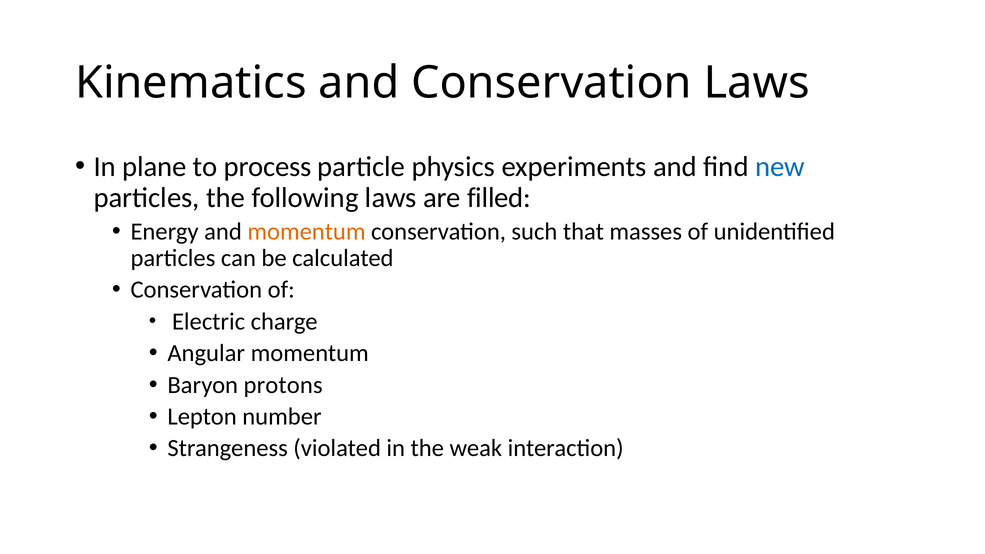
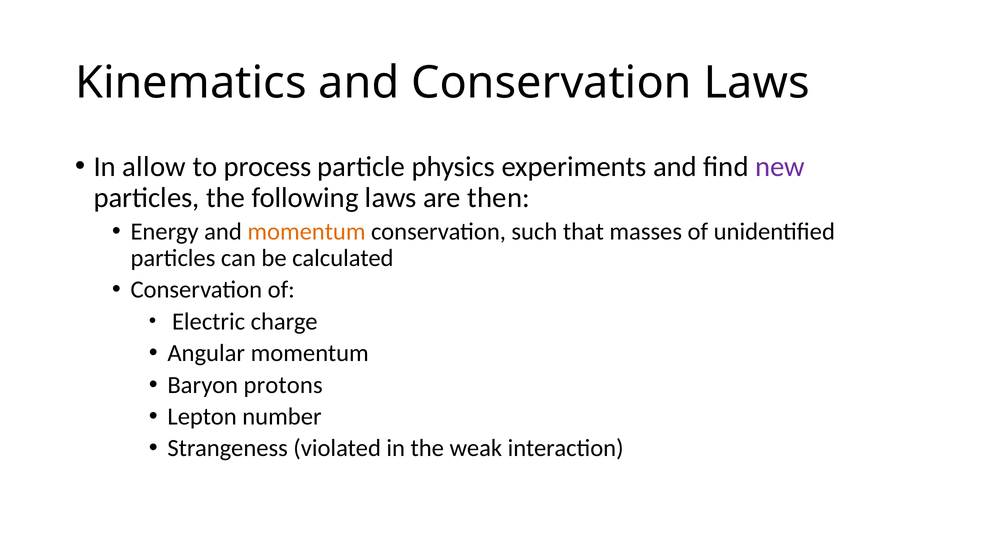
plane: plane -> allow (154, 167)
new colour: blue -> purple (780, 167)
filled: filled -> then (499, 198)
